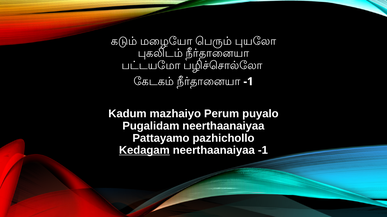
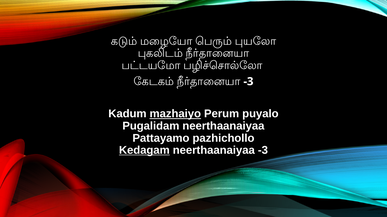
-1: -1 -> -3 (248, 82)
mazhaiyo underline: none -> present (175, 114)
neerthaanaiyaa -1: -1 -> -3 (263, 151)
